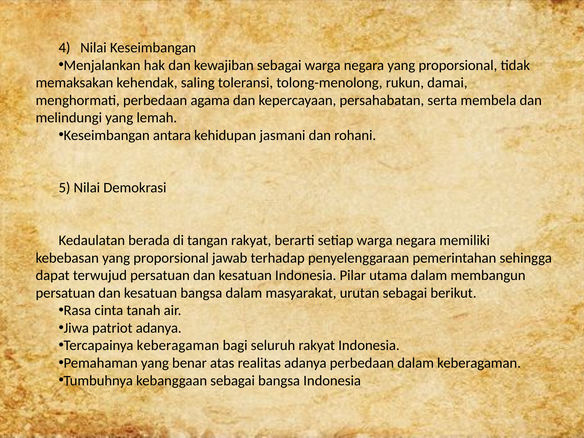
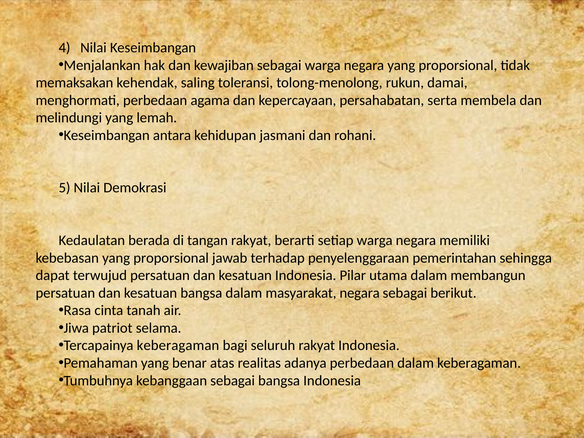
masyarakat urutan: urutan -> negara (360, 293)
patriot adanya: adanya -> selama (159, 328)
